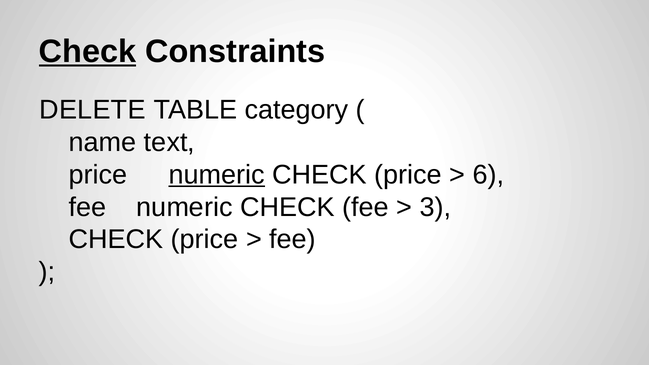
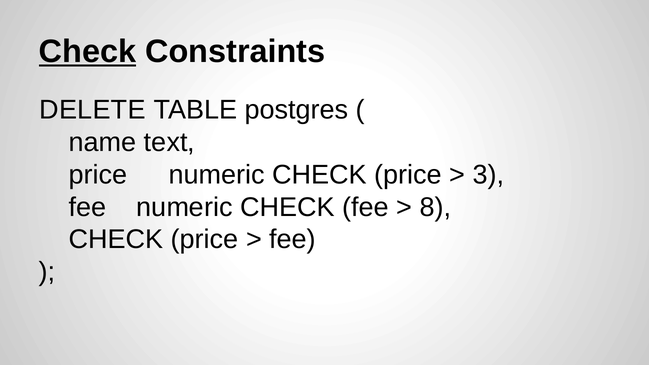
category: category -> postgres (296, 110)
numeric underline: present -> none (217, 175)
6: 6 -> 3 (488, 175)
3: 3 -> 8 (435, 207)
